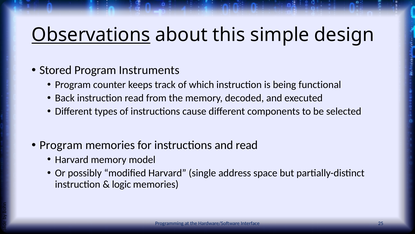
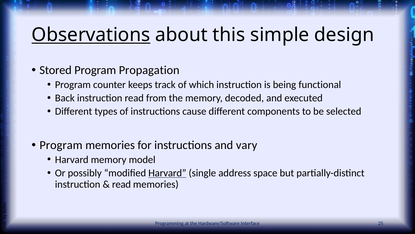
Instruments: Instruments -> Propagation (149, 70)
and read: read -> vary (247, 145)
Harvard underline: none -> present (167, 173)
logic: logic -> read (121, 184)
